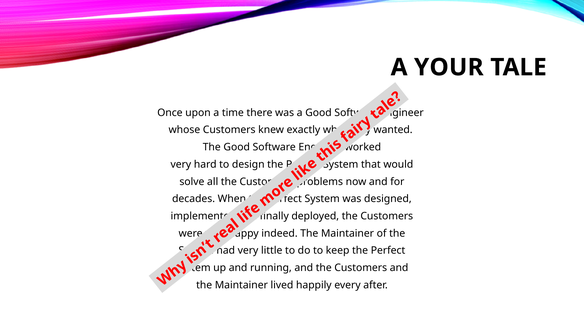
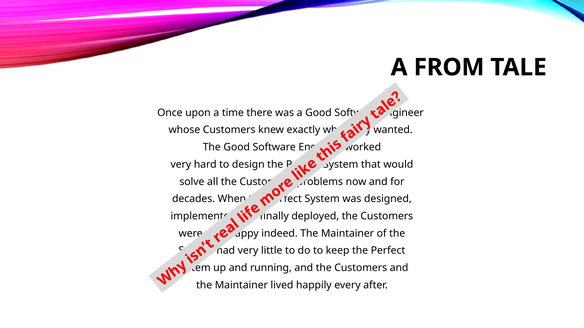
YOUR: YOUR -> FROM (449, 67)
